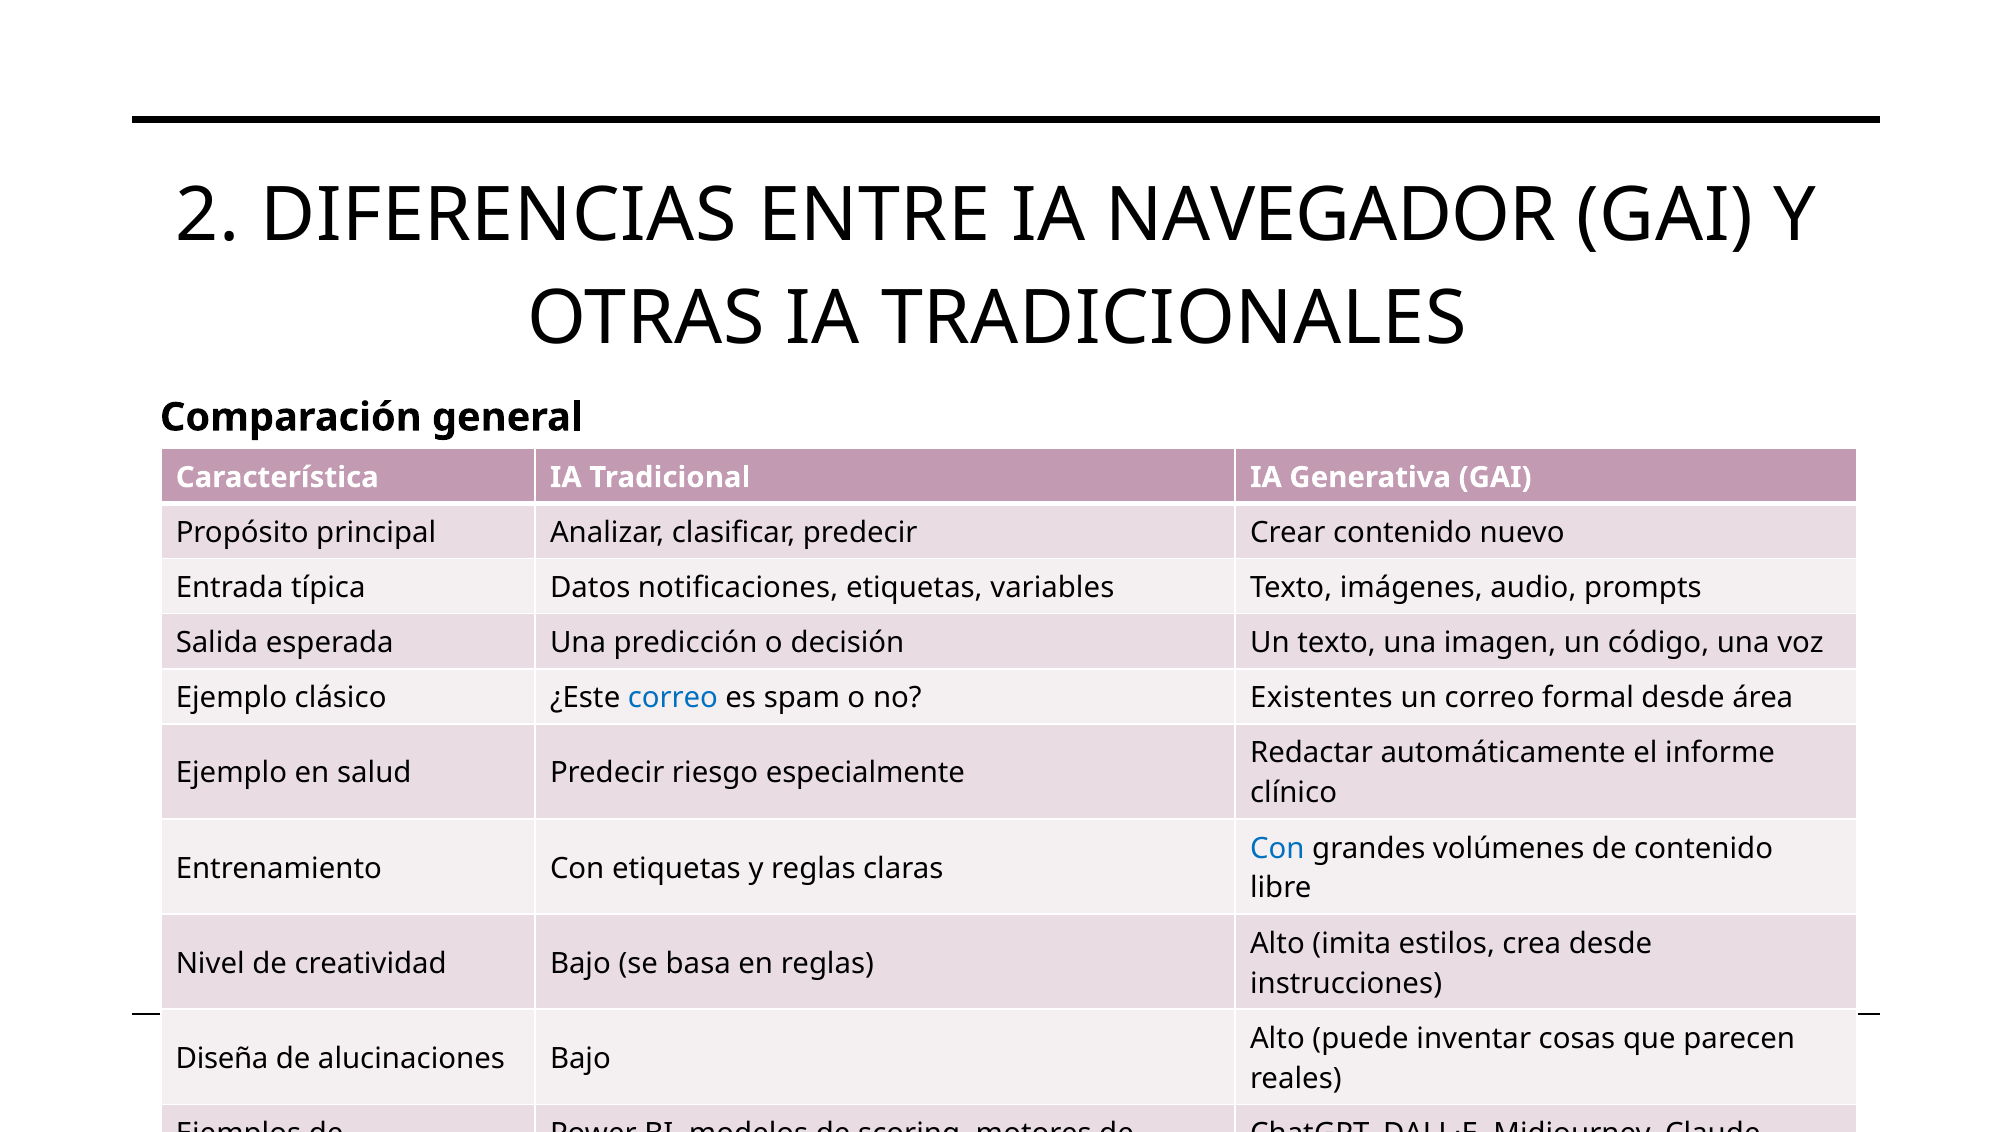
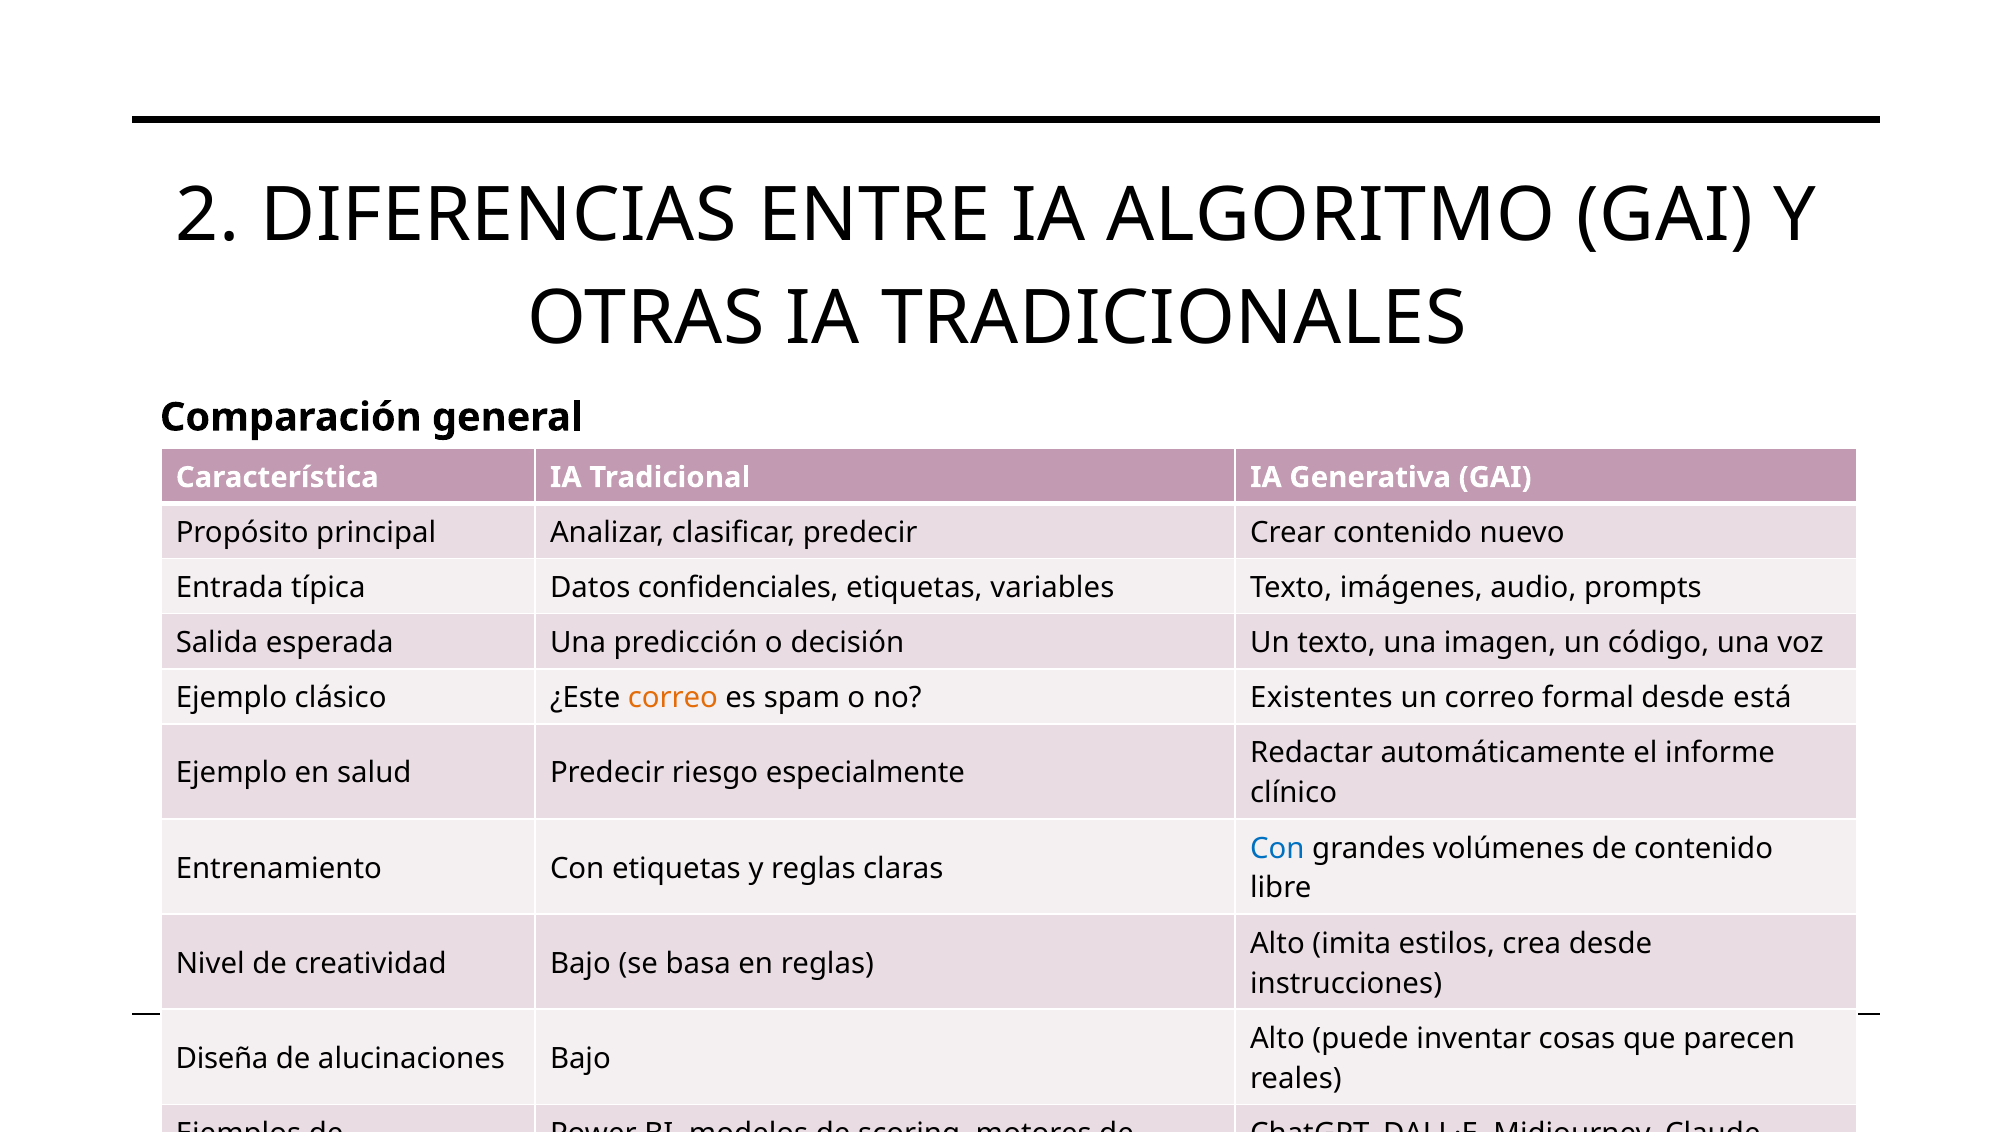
NAVEGADOR: NAVEGADOR -> ALGORITMO (1331, 216)
notificaciones: notificaciones -> confidenciales (738, 588)
correo colour: blue -> orange (673, 698)
área: área -> está (1762, 698)
